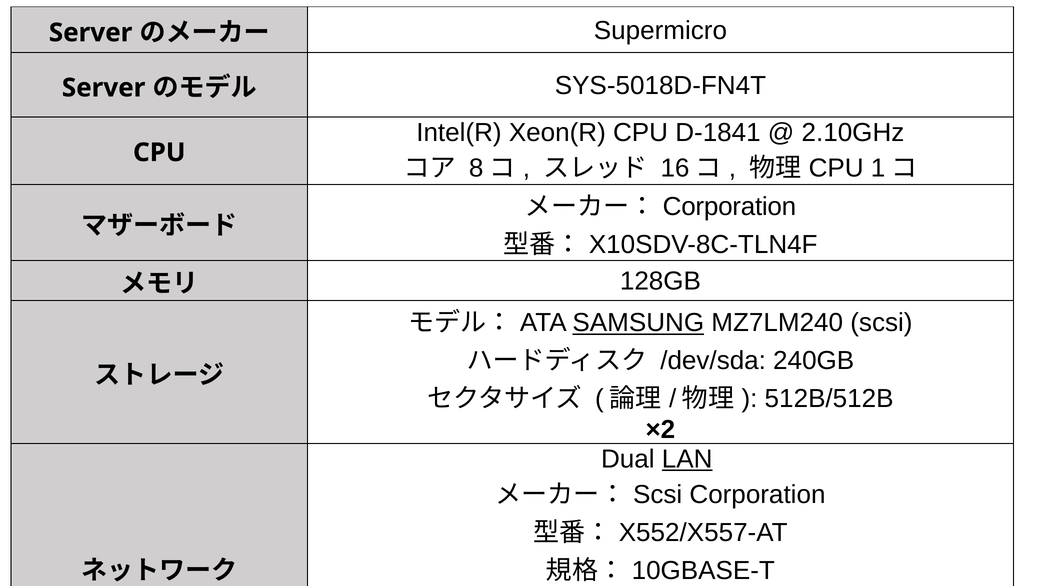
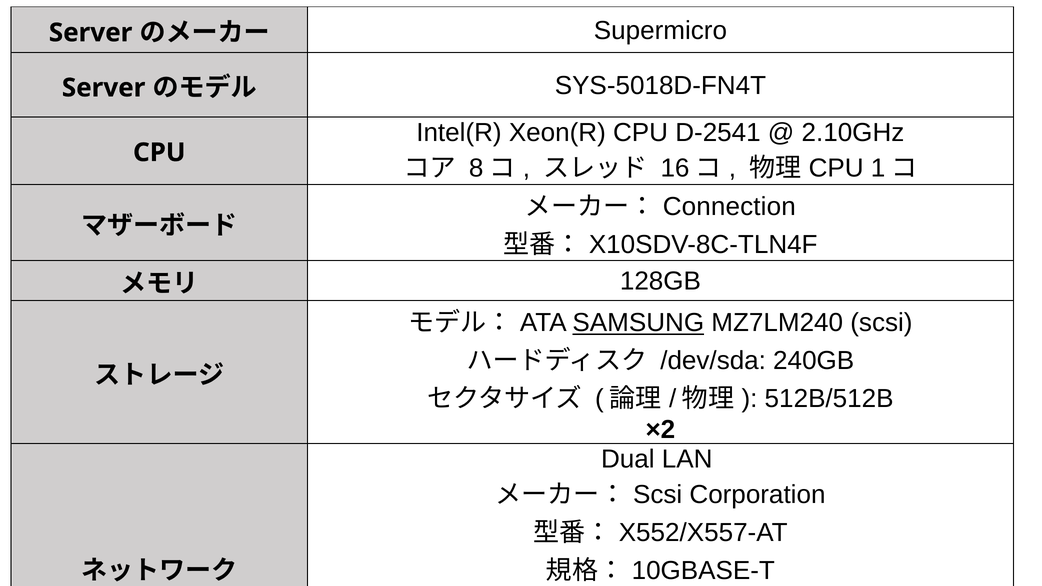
D-1841: D-1841 -> D-2541 (718, 133)
Corporation: Corporation -> Connection (729, 207)
LAN underline: present -> none (687, 459)
